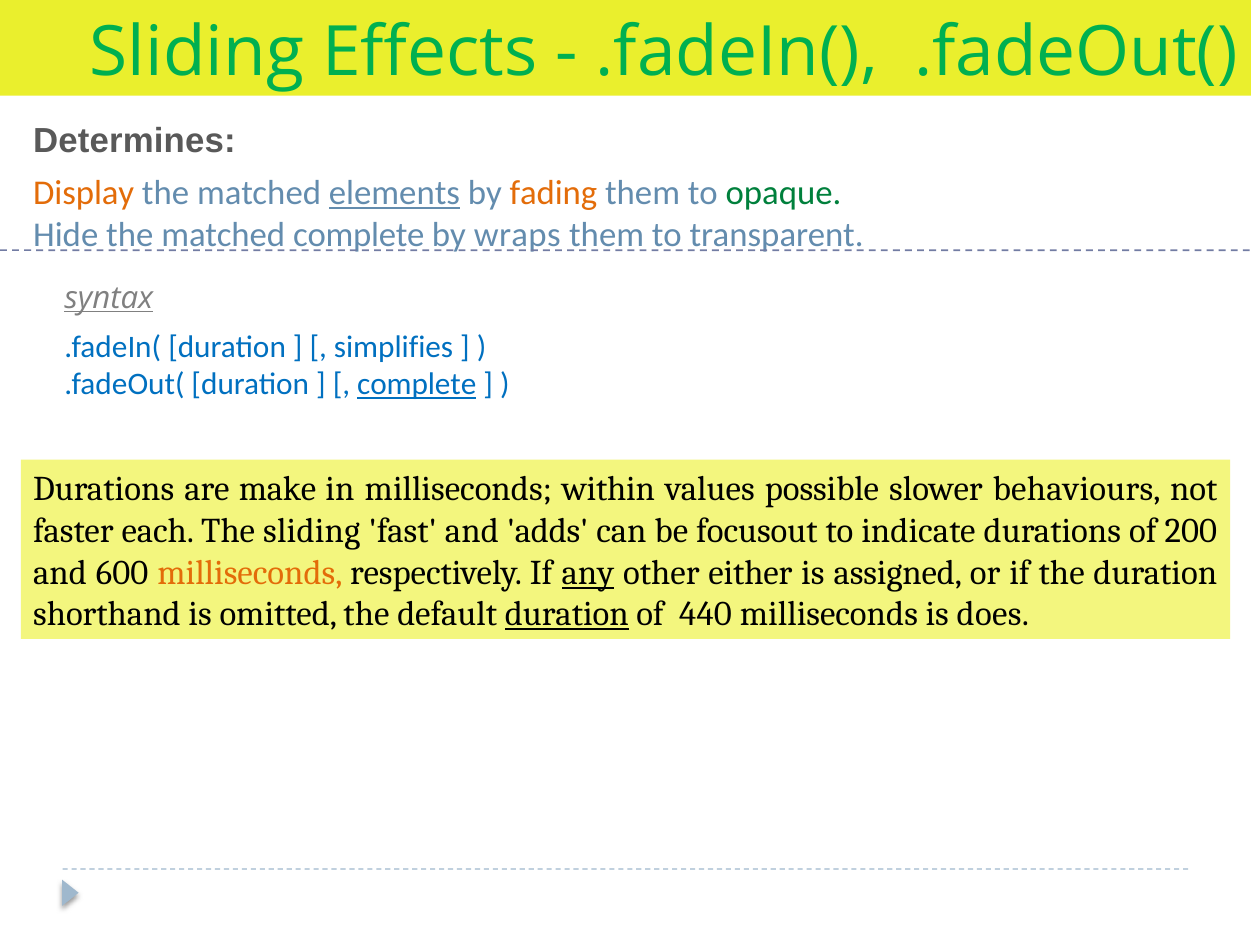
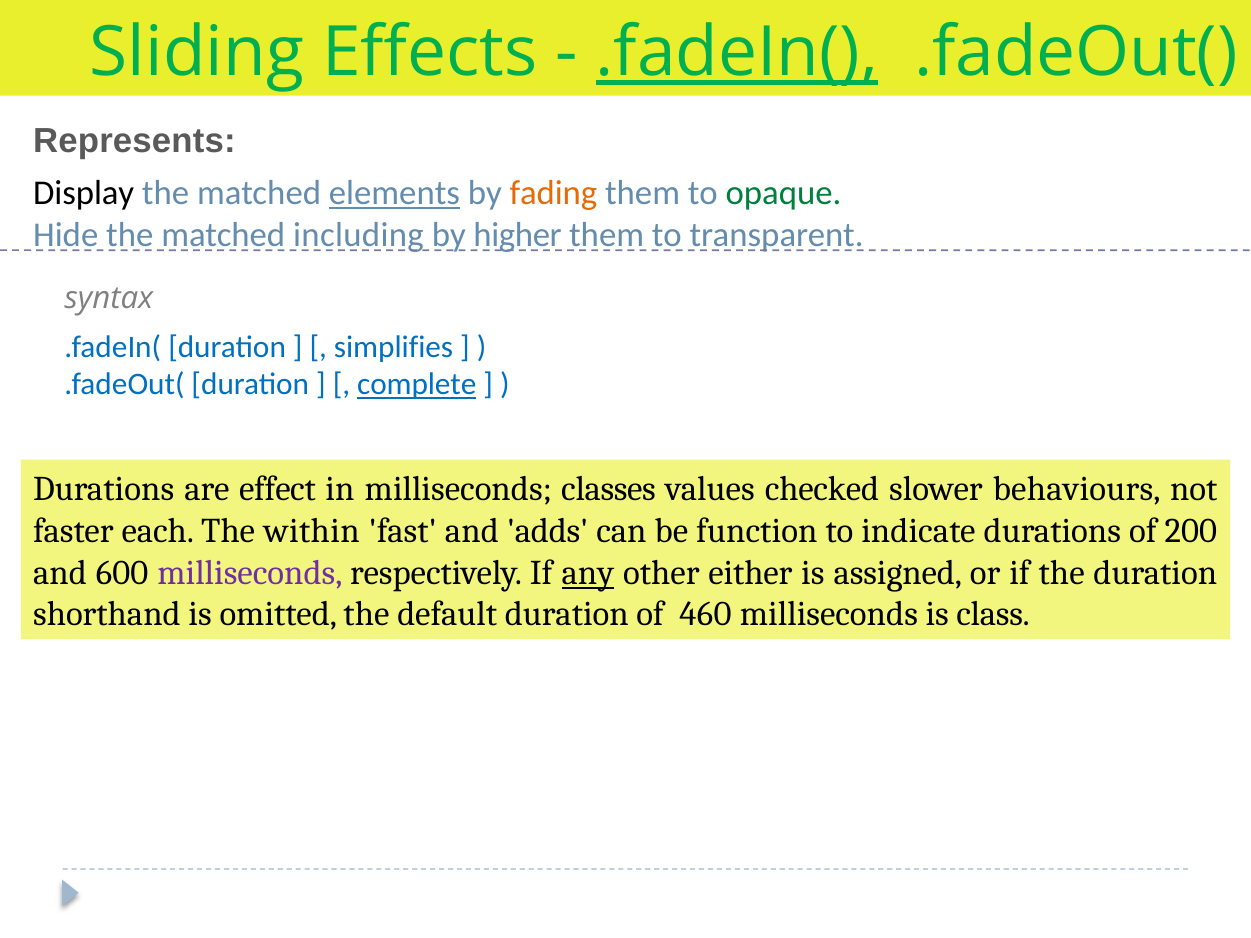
.fadeIn( underline: none -> present (737, 53)
Determines: Determines -> Represents (134, 142)
Display colour: orange -> black (84, 193)
matched complete: complete -> including (358, 235)
wraps: wraps -> higher (518, 235)
syntax underline: present -> none (109, 298)
make: make -> effect (278, 489)
within: within -> classes (609, 489)
possible: possible -> checked (822, 489)
The sliding: sliding -> within (312, 531)
focusout: focusout -> function (757, 531)
milliseconds colour: orange -> purple (250, 573)
duration underline: present -> none (567, 614)
440: 440 -> 460 (706, 614)
does: does -> class (993, 614)
